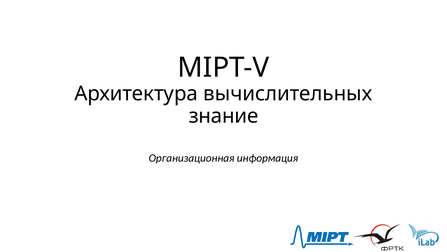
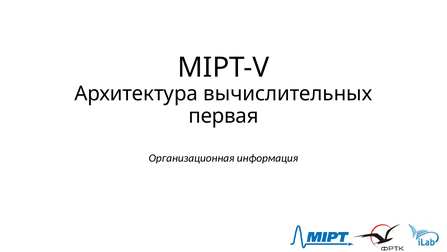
знание: знание -> первая (224, 116)
